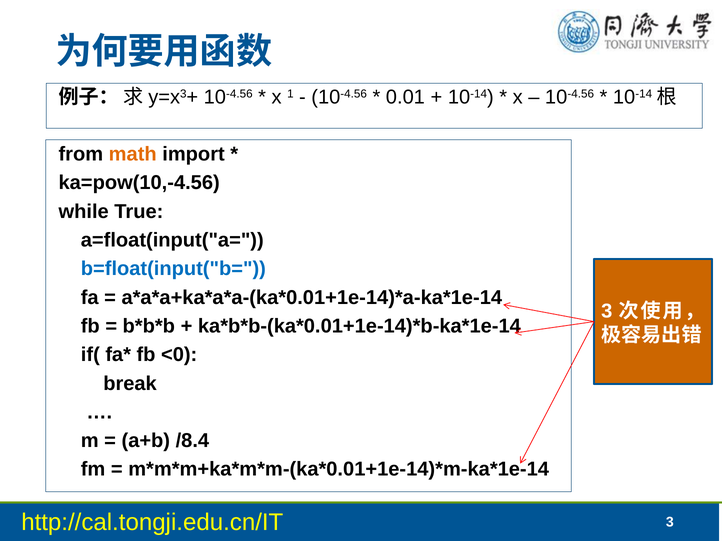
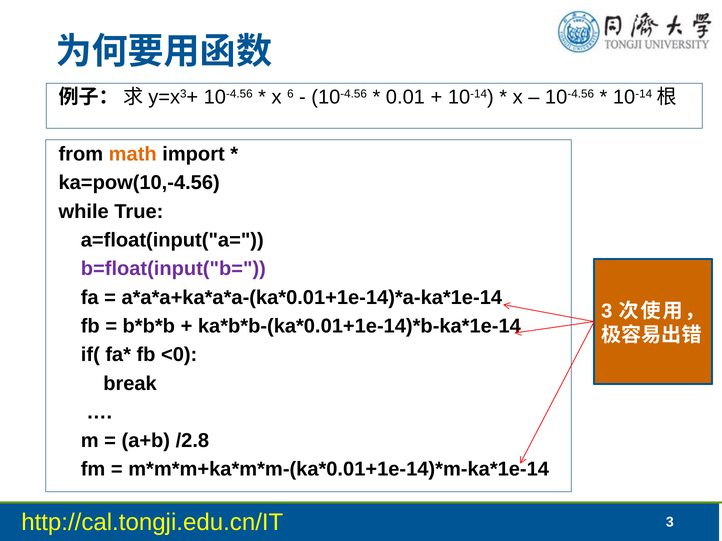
1: 1 -> 6 (290, 94)
b=float(input("b= colour: blue -> purple (173, 269)
/8.4: /8.4 -> /2.8 (192, 441)
